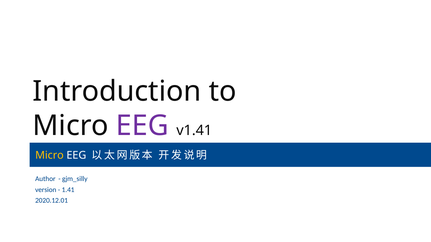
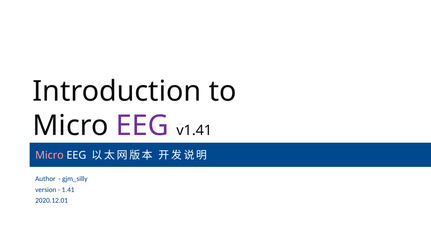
Micro colour: yellow -> pink (49, 156)
